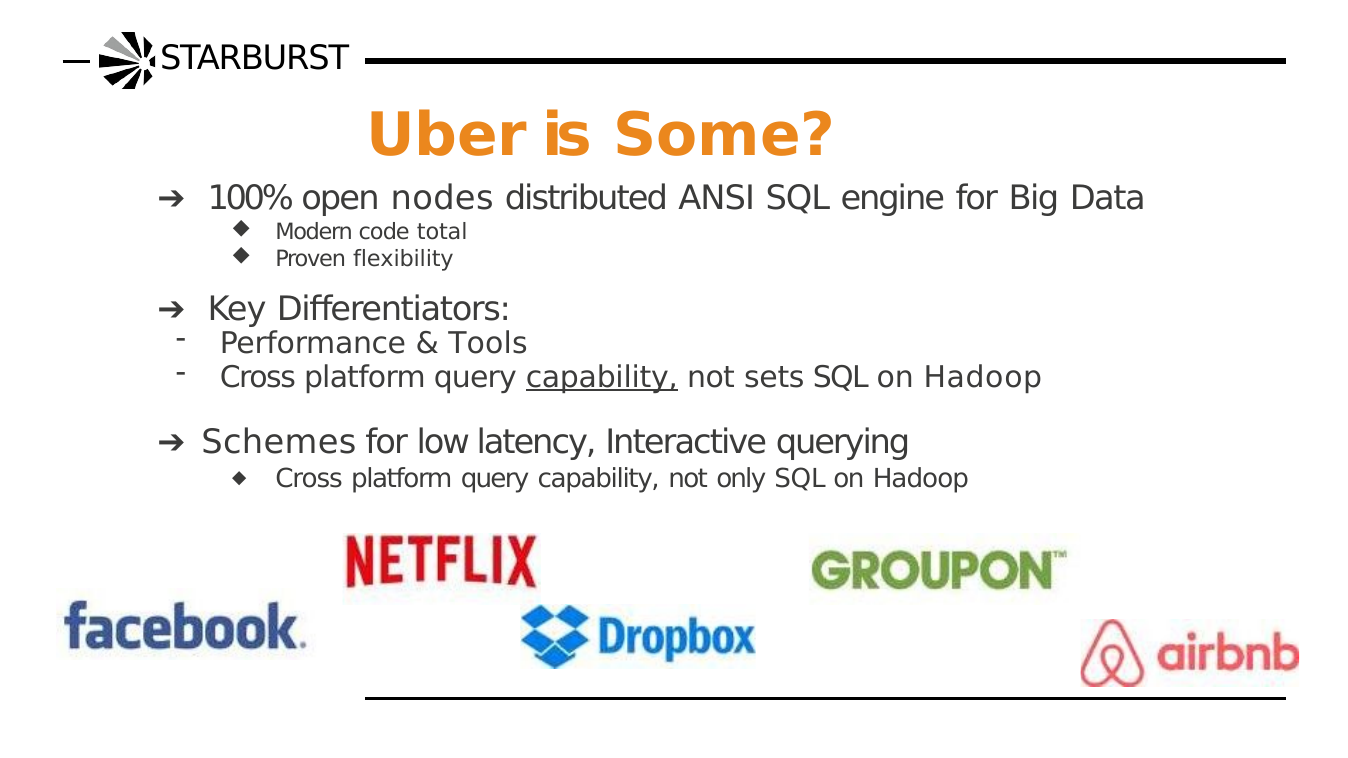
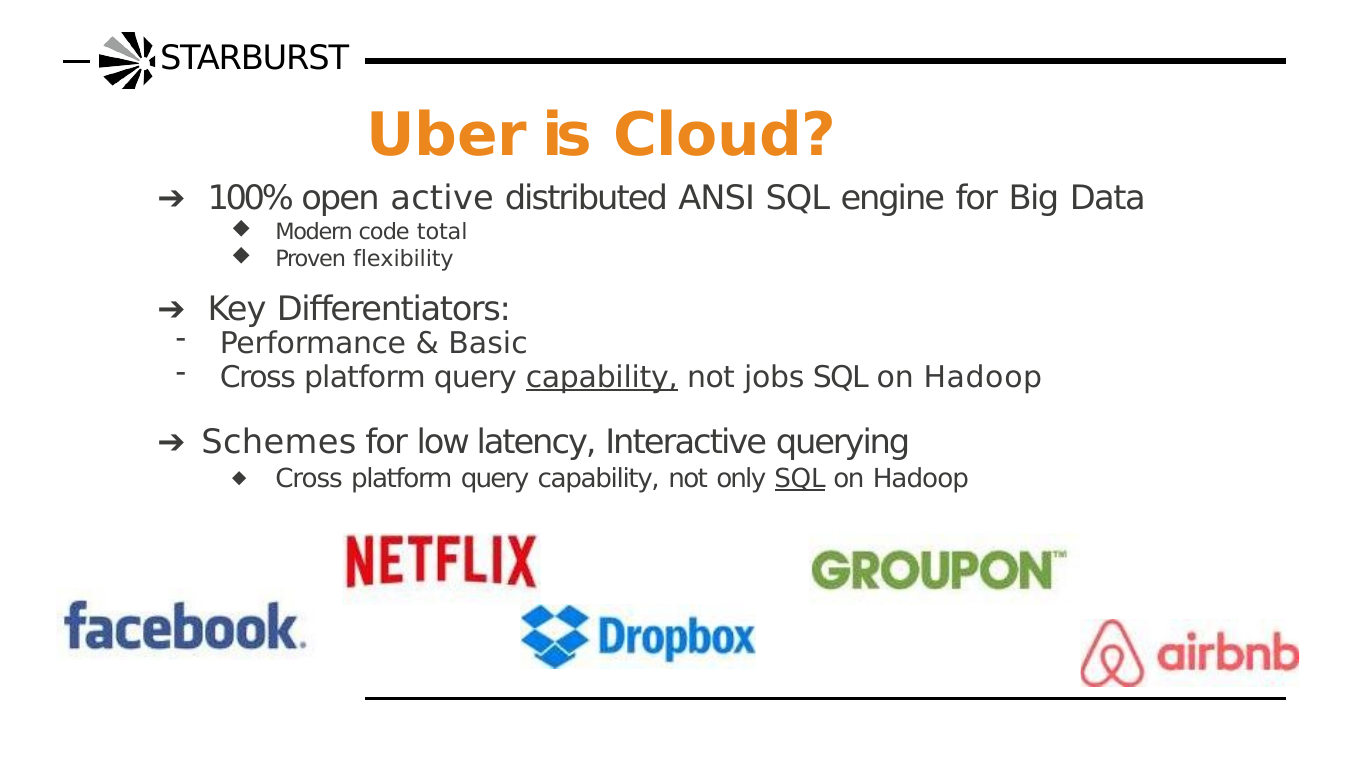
Some: Some -> Cloud (725, 135)
nodes: nodes -> active (442, 199)
Tools: Tools -> Basic (488, 344)
sets: sets -> jobs (774, 377)
SQL underline: none -> present (800, 479)
